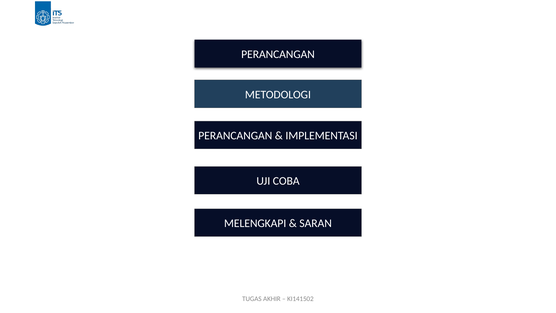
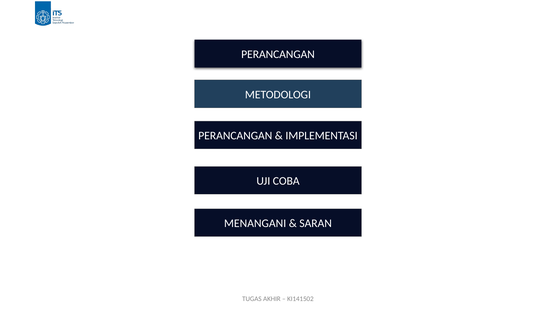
MELENGKAPI: MELENGKAPI -> MENANGANI (255, 223)
